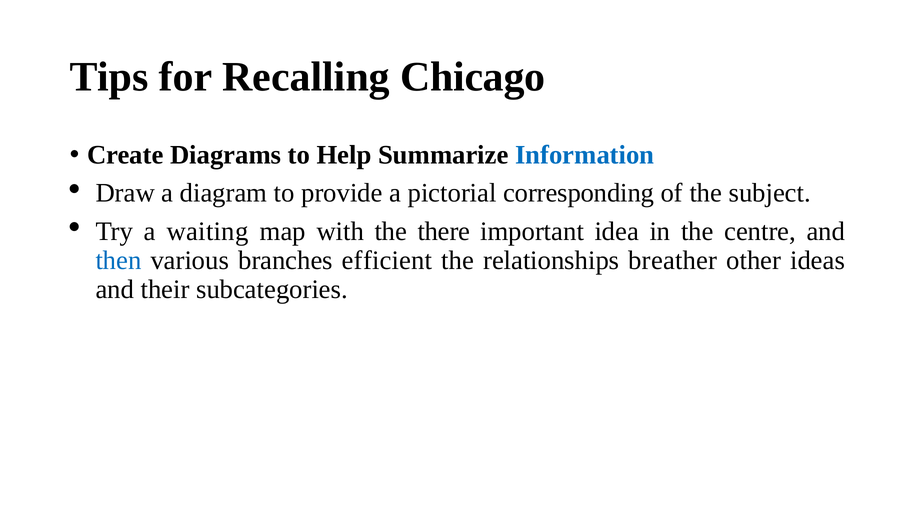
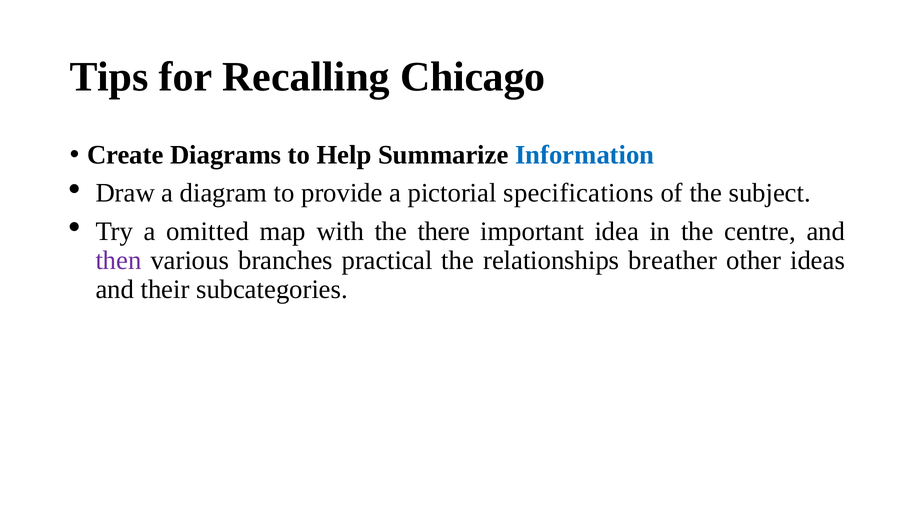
corresponding: corresponding -> specifications (578, 193)
waiting: waiting -> omitted (208, 232)
then colour: blue -> purple (119, 261)
efficient: efficient -> practical (387, 261)
